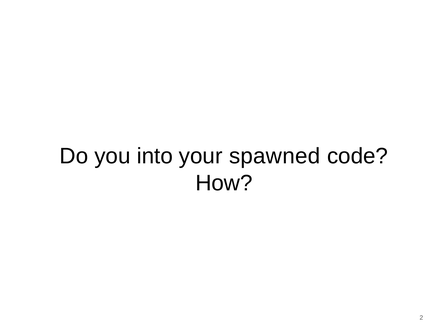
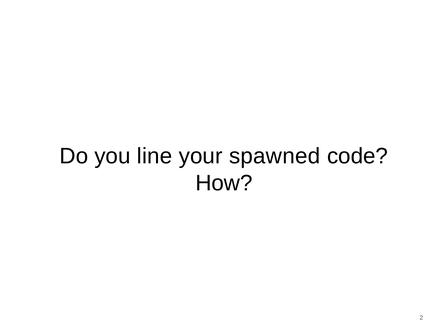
into: into -> line (155, 156)
